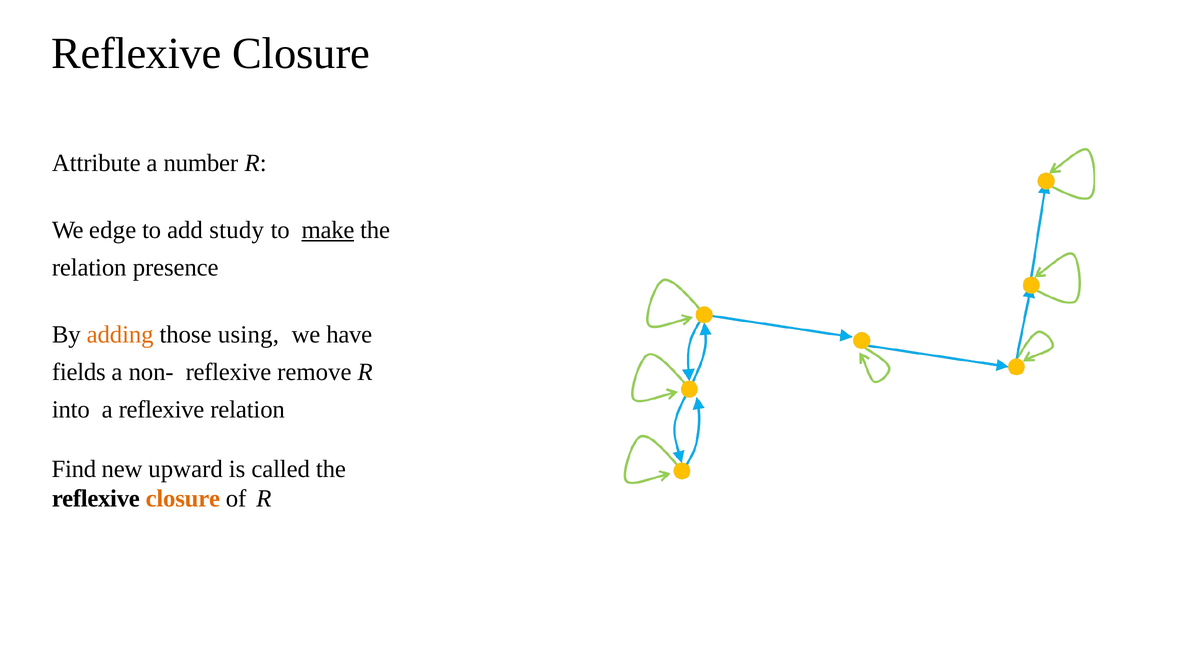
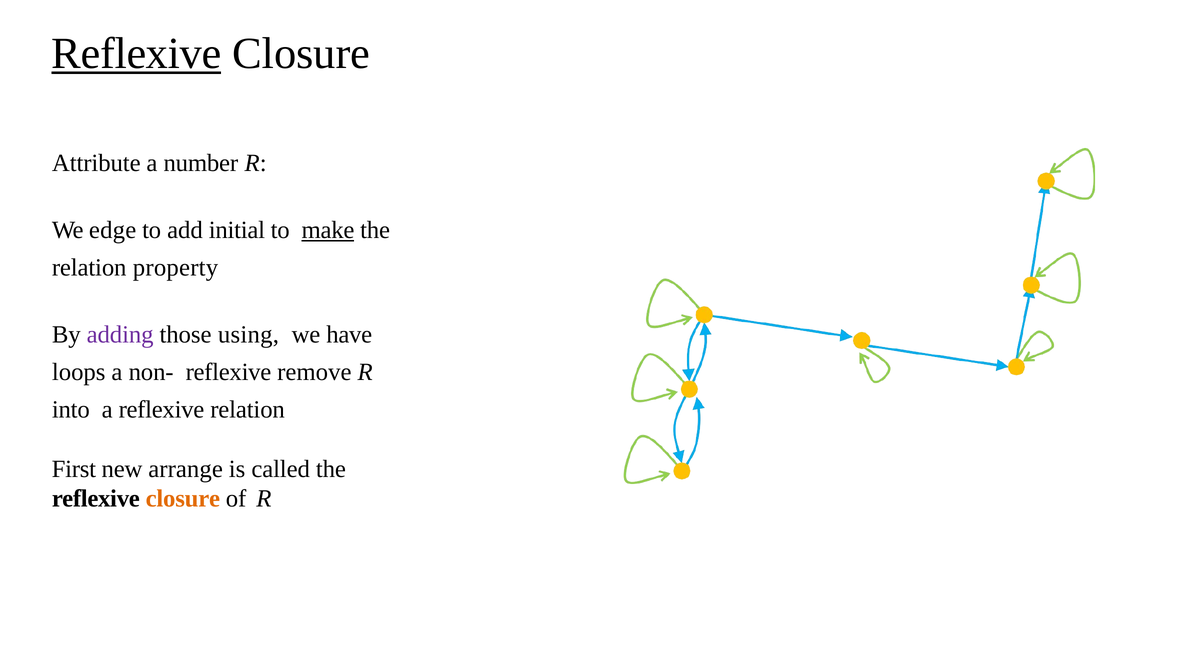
Reflexive underline: none -> present (136, 54)
study: study -> initial (237, 230)
presence: presence -> property (176, 268)
adding colour: orange -> purple (120, 335)
fields: fields -> loops (79, 372)
Find: Find -> First (74, 469)
upward: upward -> arrange (186, 469)
